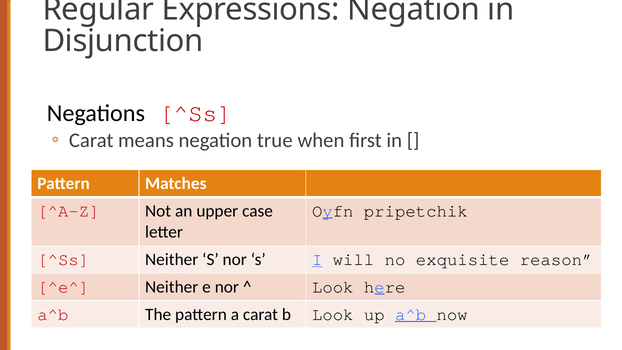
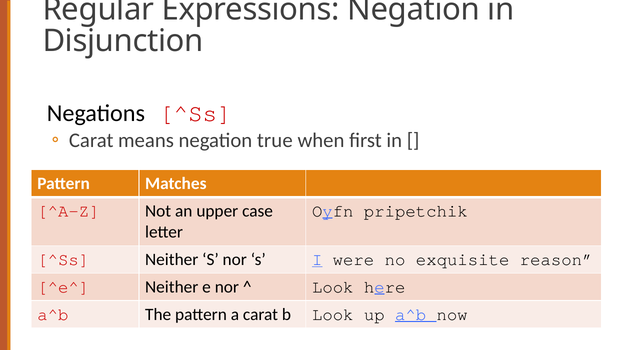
will: will -> were (353, 260)
